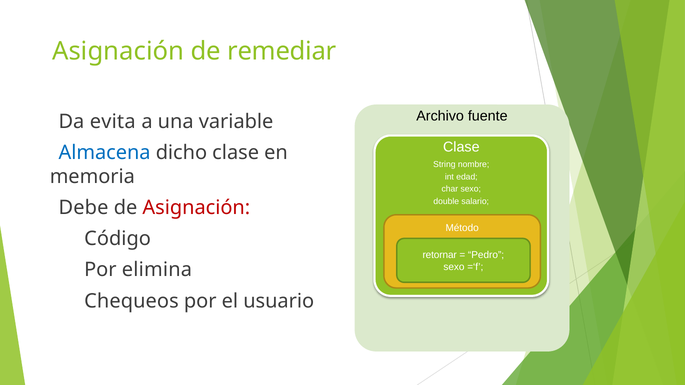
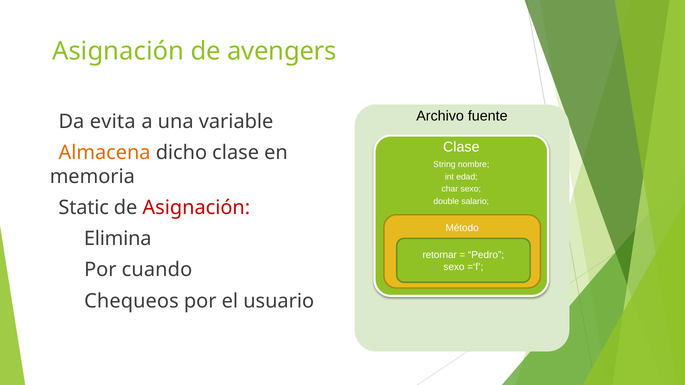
remediar: remediar -> avengers (282, 51)
Almacena colour: blue -> orange (105, 153)
Debe: Debe -> Static (84, 208)
Código: Código -> Elimina (118, 239)
elimina: elimina -> cuando (157, 270)
